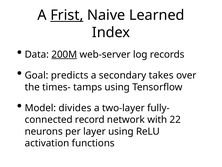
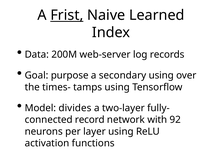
200M underline: present -> none (64, 54)
predicts: predicts -> purpose (70, 75)
secondary takes: takes -> using (161, 75)
22: 22 -> 92 (175, 119)
